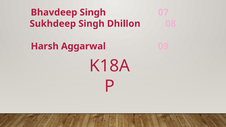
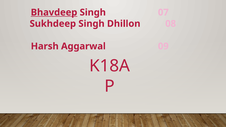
Bhavdeep underline: none -> present (54, 12)
